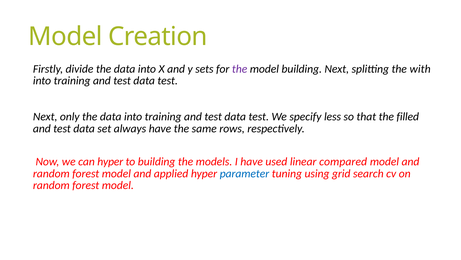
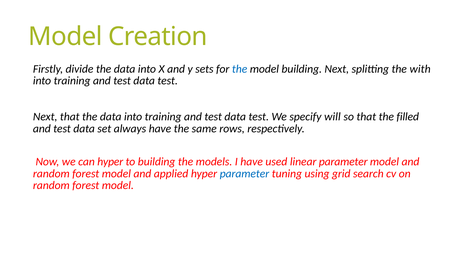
the colour: purple -> blue (240, 69)
Next only: only -> that (70, 116)
less: less -> will (332, 116)
linear compared: compared -> parameter (343, 161)
